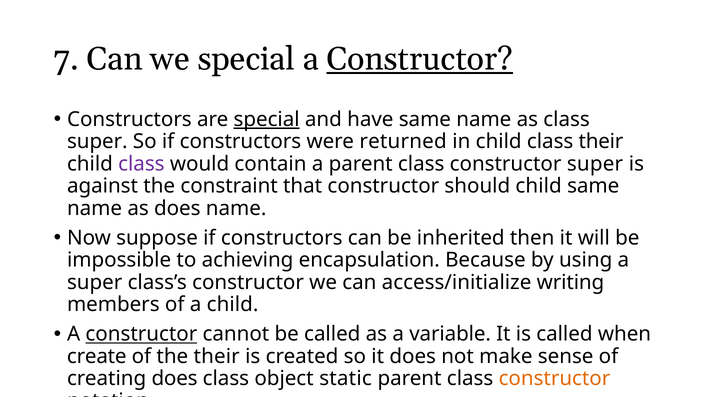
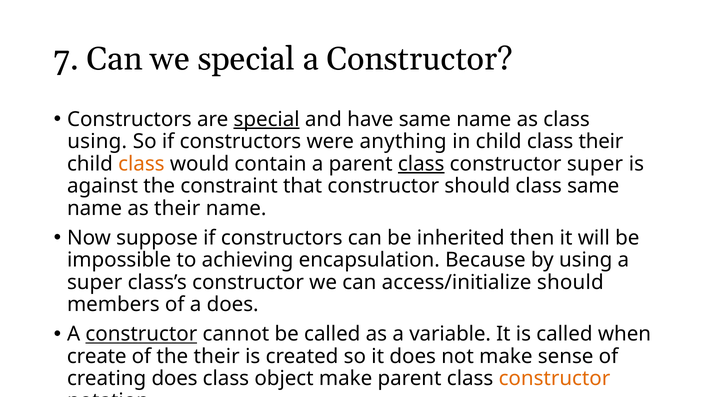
Constructor underline: present -> none (420, 59)
super: super -> using (97, 142)
returned: returned -> anything (403, 142)
class colour: purple -> orange (141, 164)
class underline: none -> present (421, 164)
should child: child -> class (539, 186)
as does: does -> their (177, 208)
access/initialize writing: writing -> should (570, 282)
a child: child -> does (233, 305)
object static: static -> make (346, 379)
